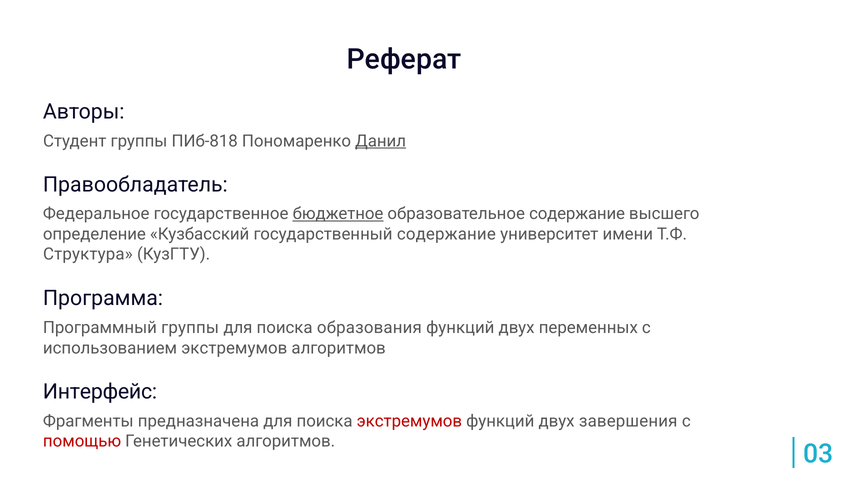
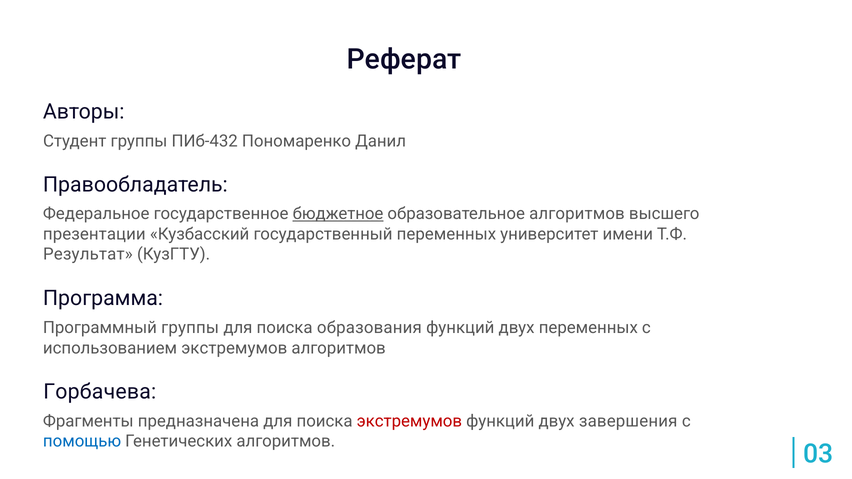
ПИб-818: ПИб-818 -> ПИб-432 (205, 141)
Данил underline: present -> none (381, 141)
образовательное содержание: содержание -> алгоритмов (577, 214)
определение: определение -> презентации (94, 234)
государственный содержание: содержание -> переменных (446, 234)
Структура: Структура -> Результат (88, 254)
Интерфейс: Интерфейс -> Горбачева (100, 392)
помощью colour: red -> blue (82, 442)
